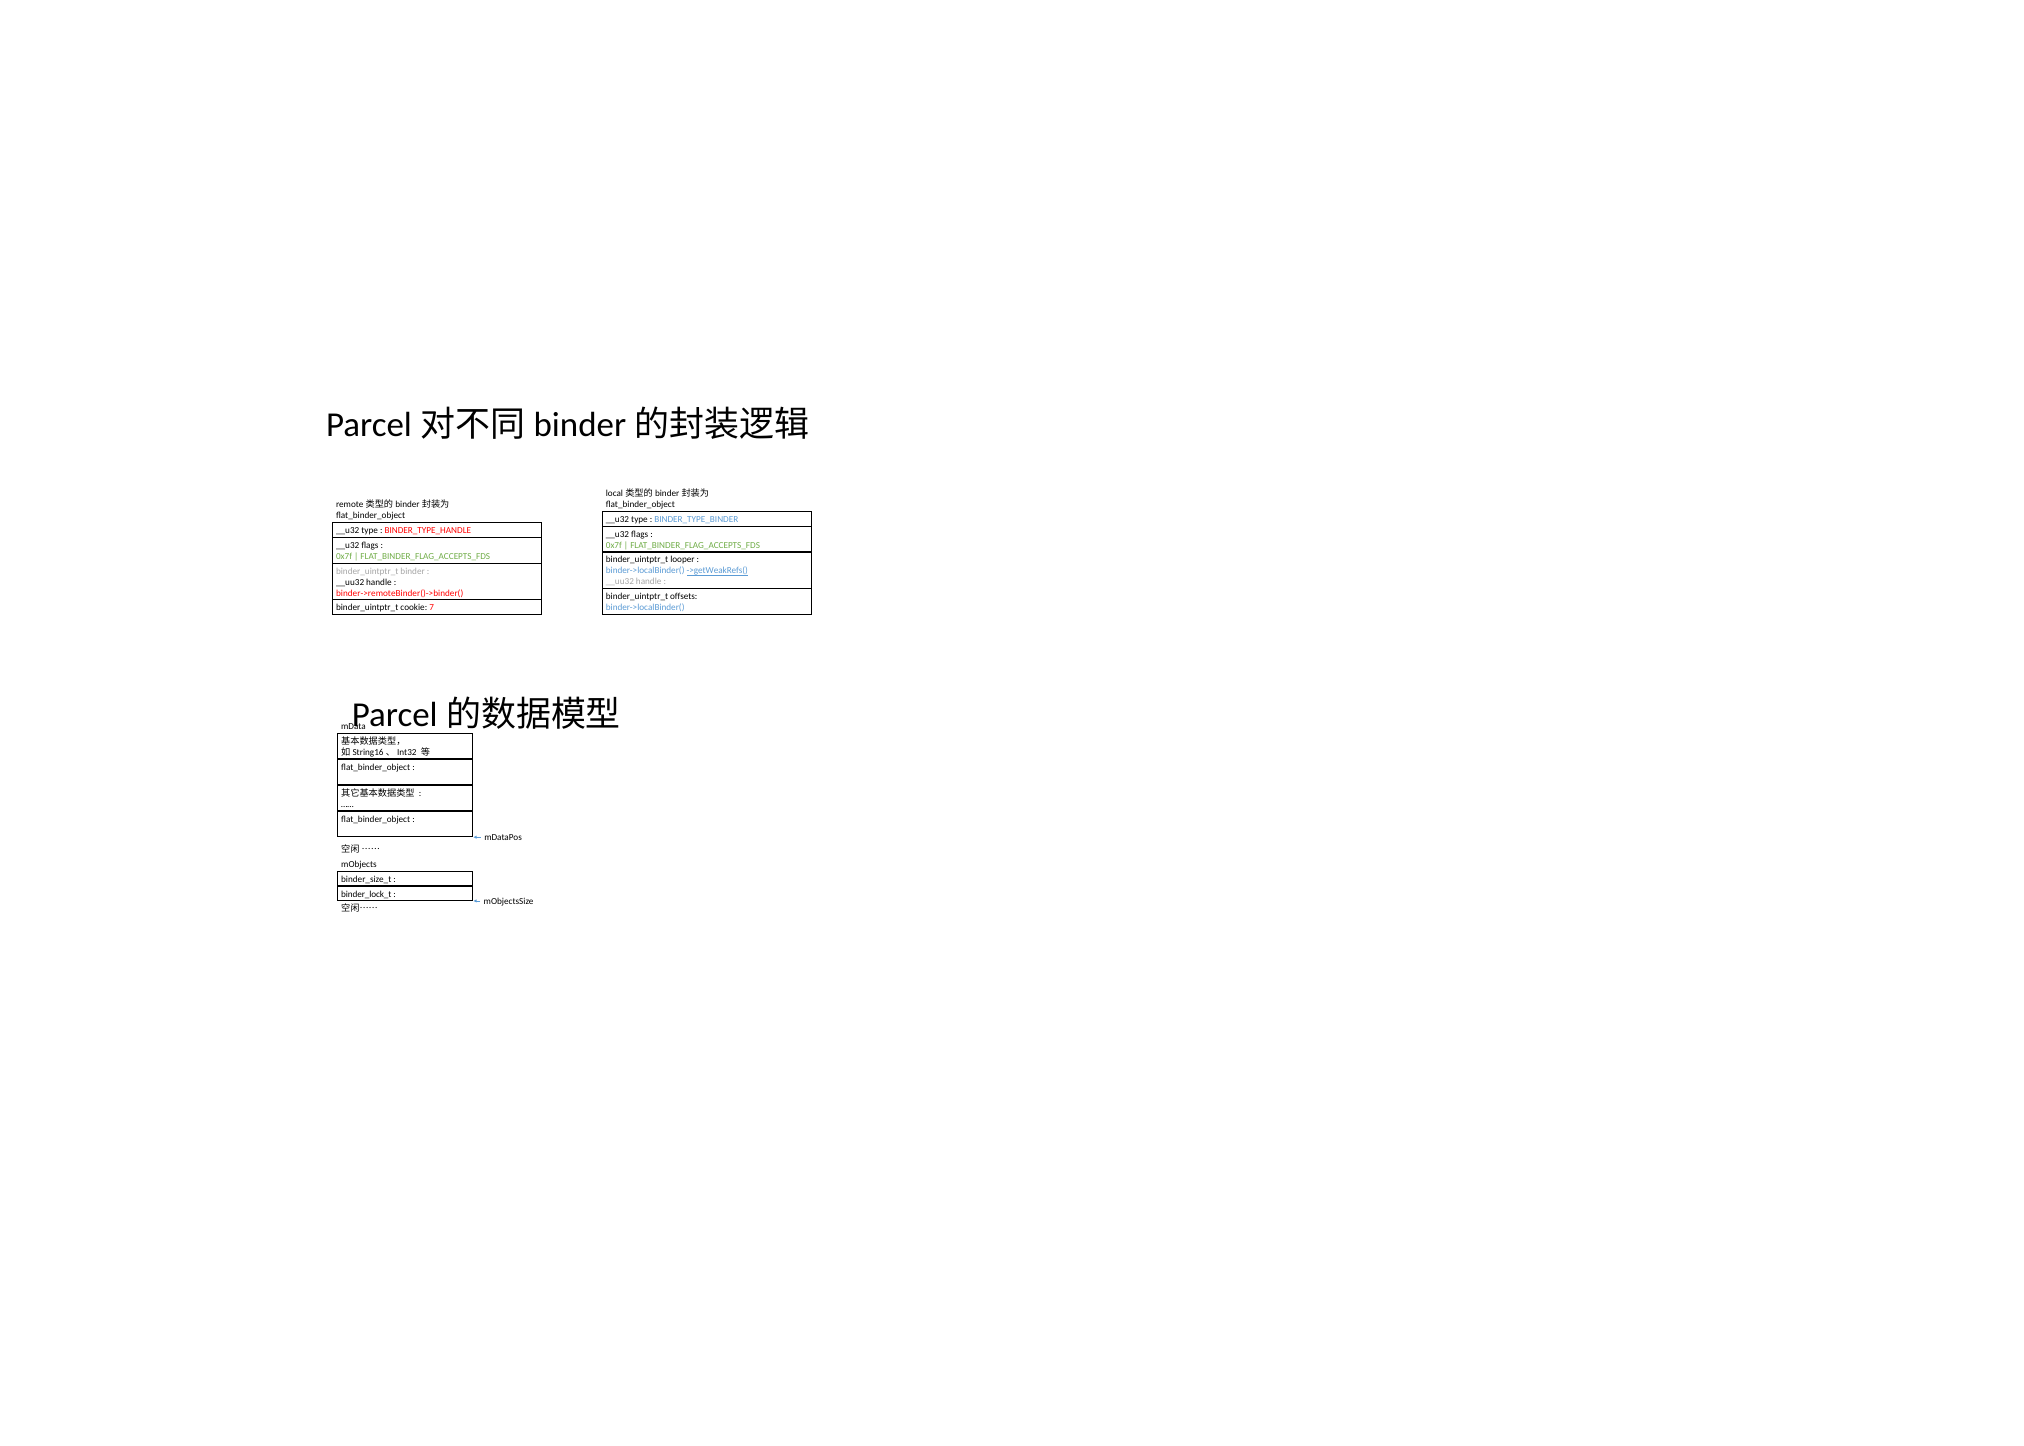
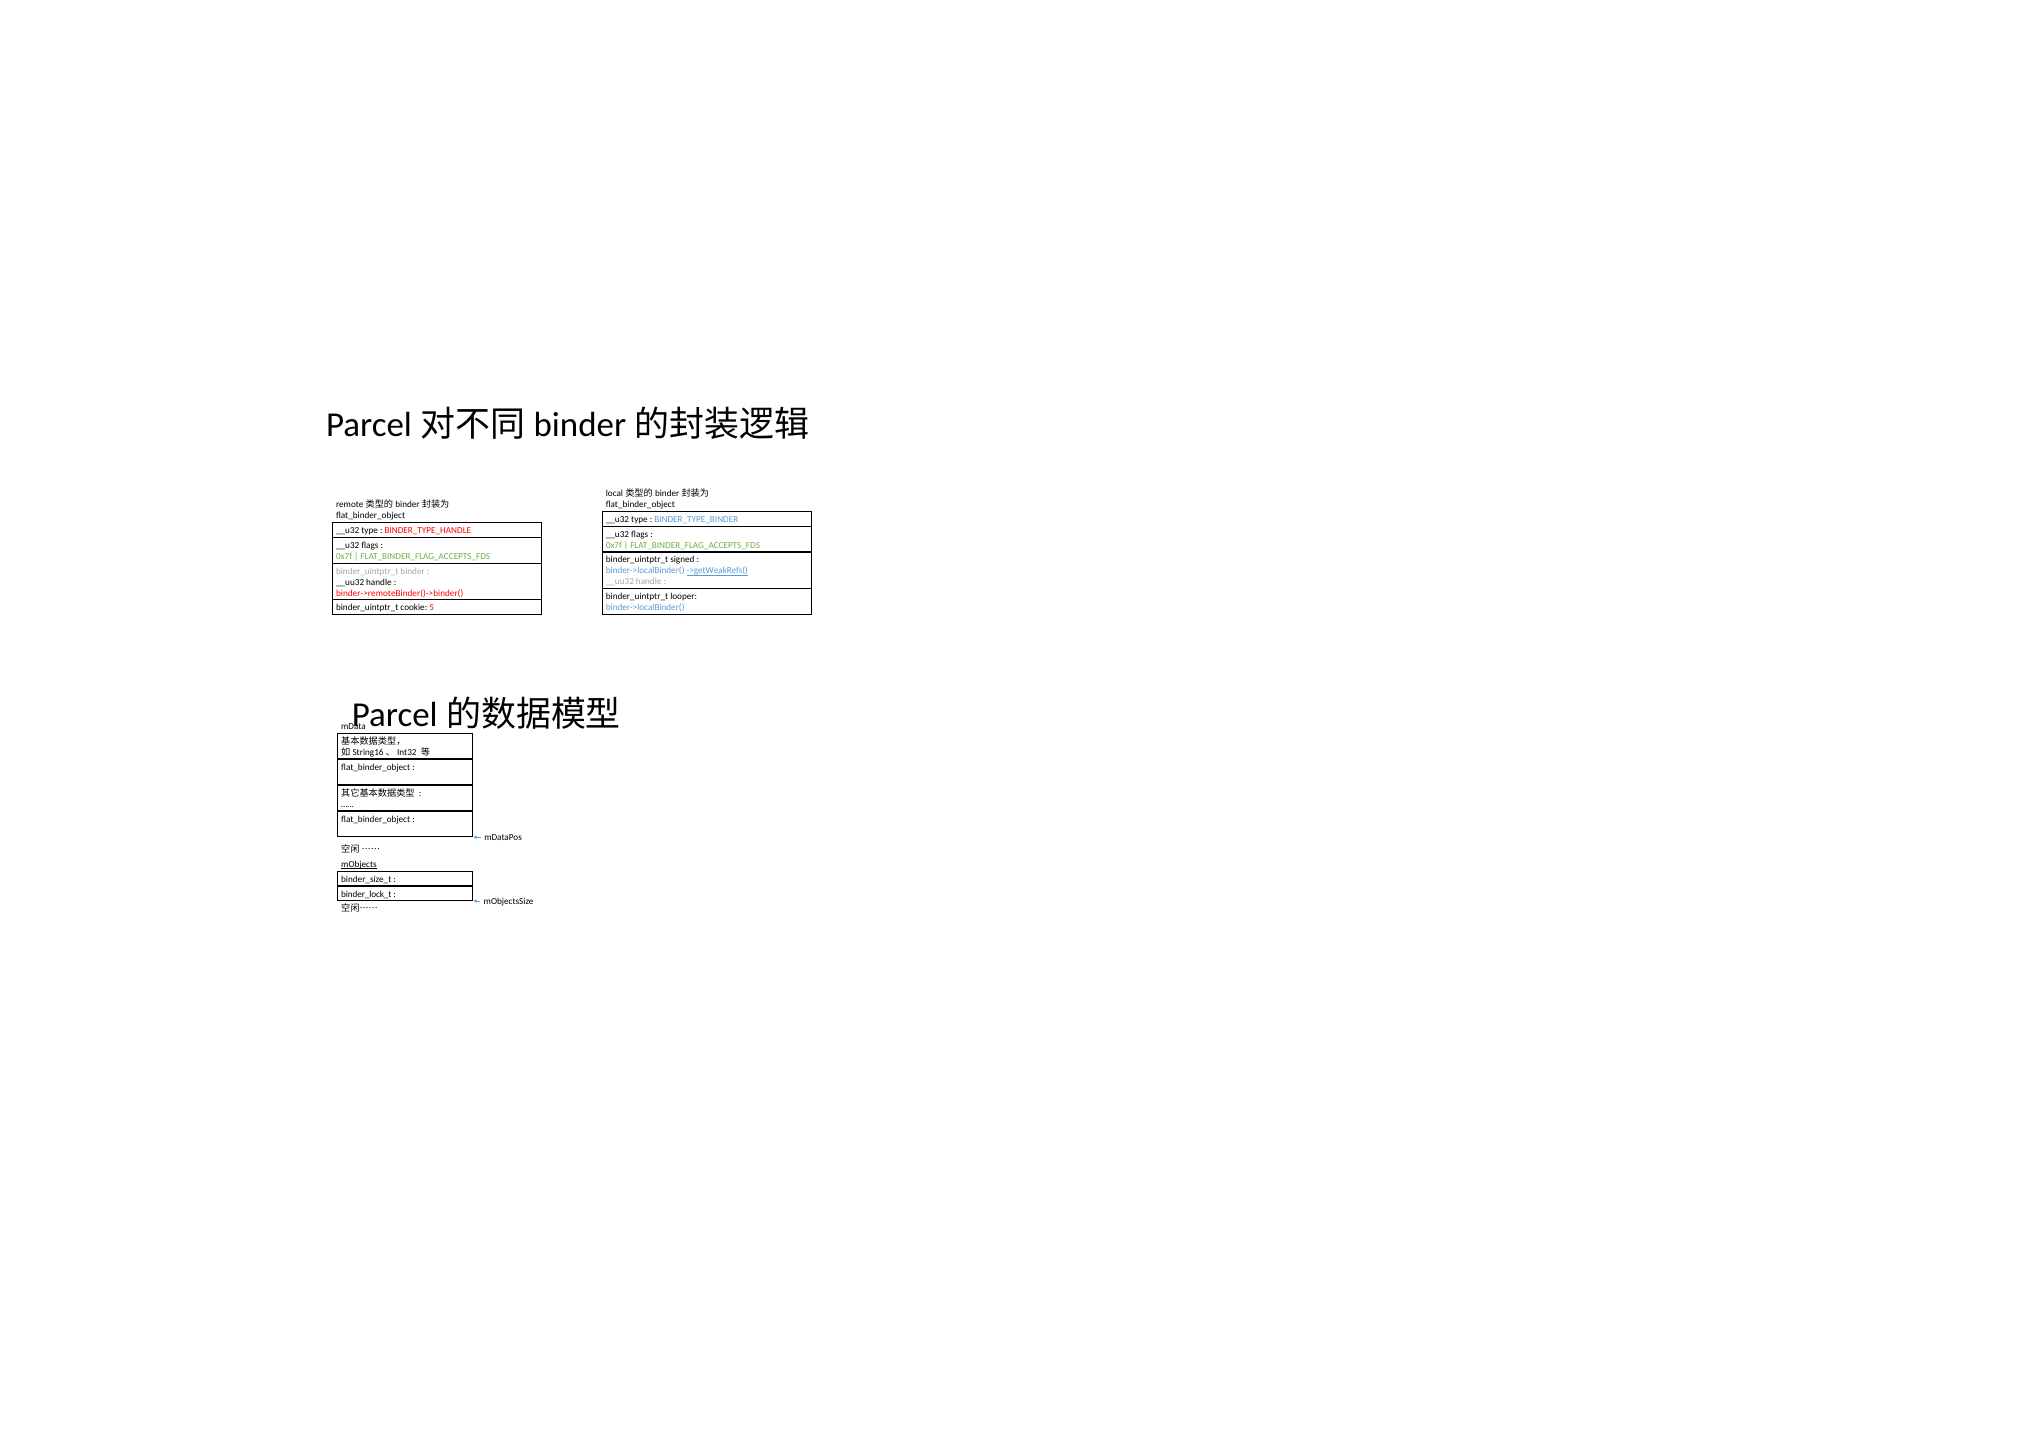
looper: looper -> signed (682, 560)
offsets: offsets -> looper (684, 596)
7: 7 -> 5 (432, 608)
mObjects underline: none -> present (359, 864)
